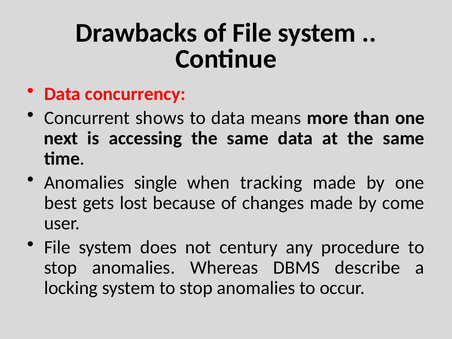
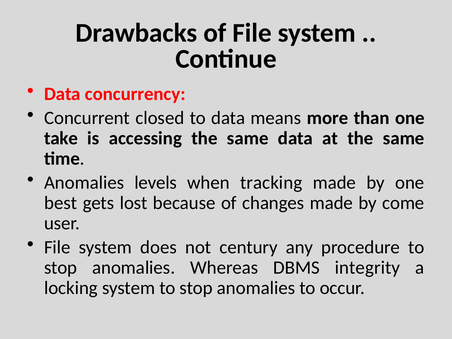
shows: shows -> closed (160, 118)
next: next -> take (61, 138)
single: single -> levels (156, 183)
describe: describe -> integrity (367, 268)
